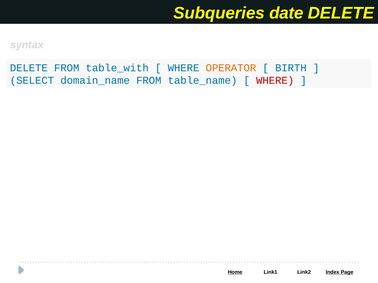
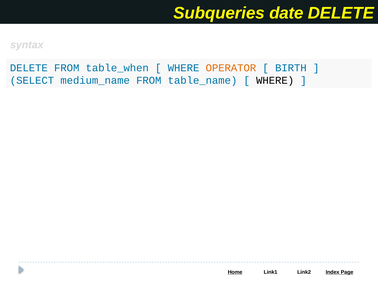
table_with: table_with -> table_when (117, 68)
domain_name: domain_name -> medium_name (95, 81)
WHERE colour: red -> black (275, 81)
